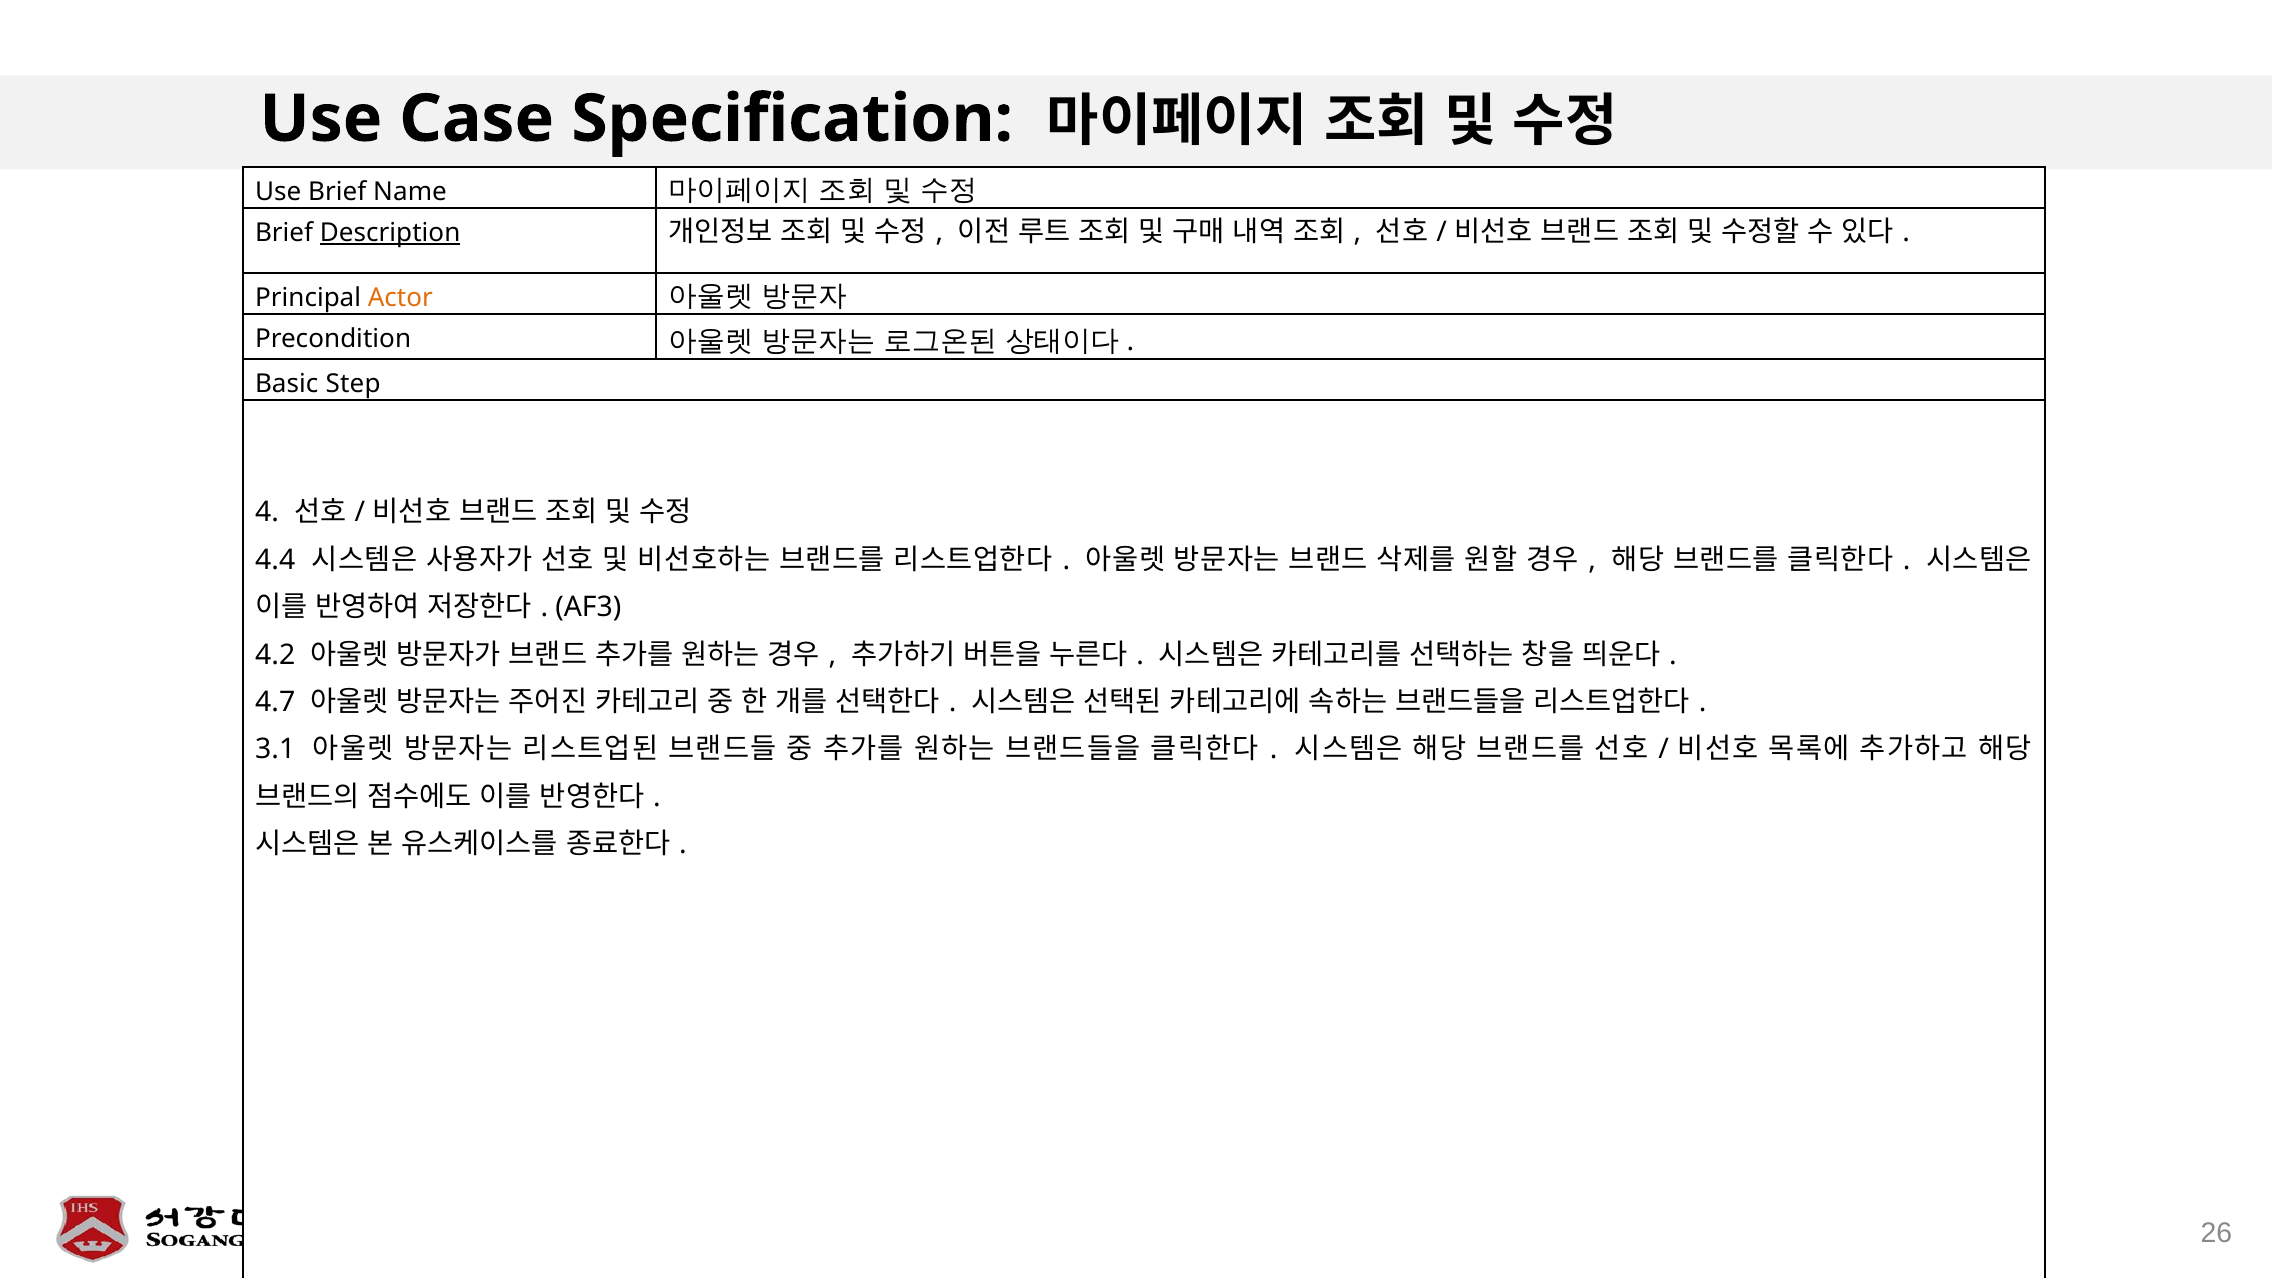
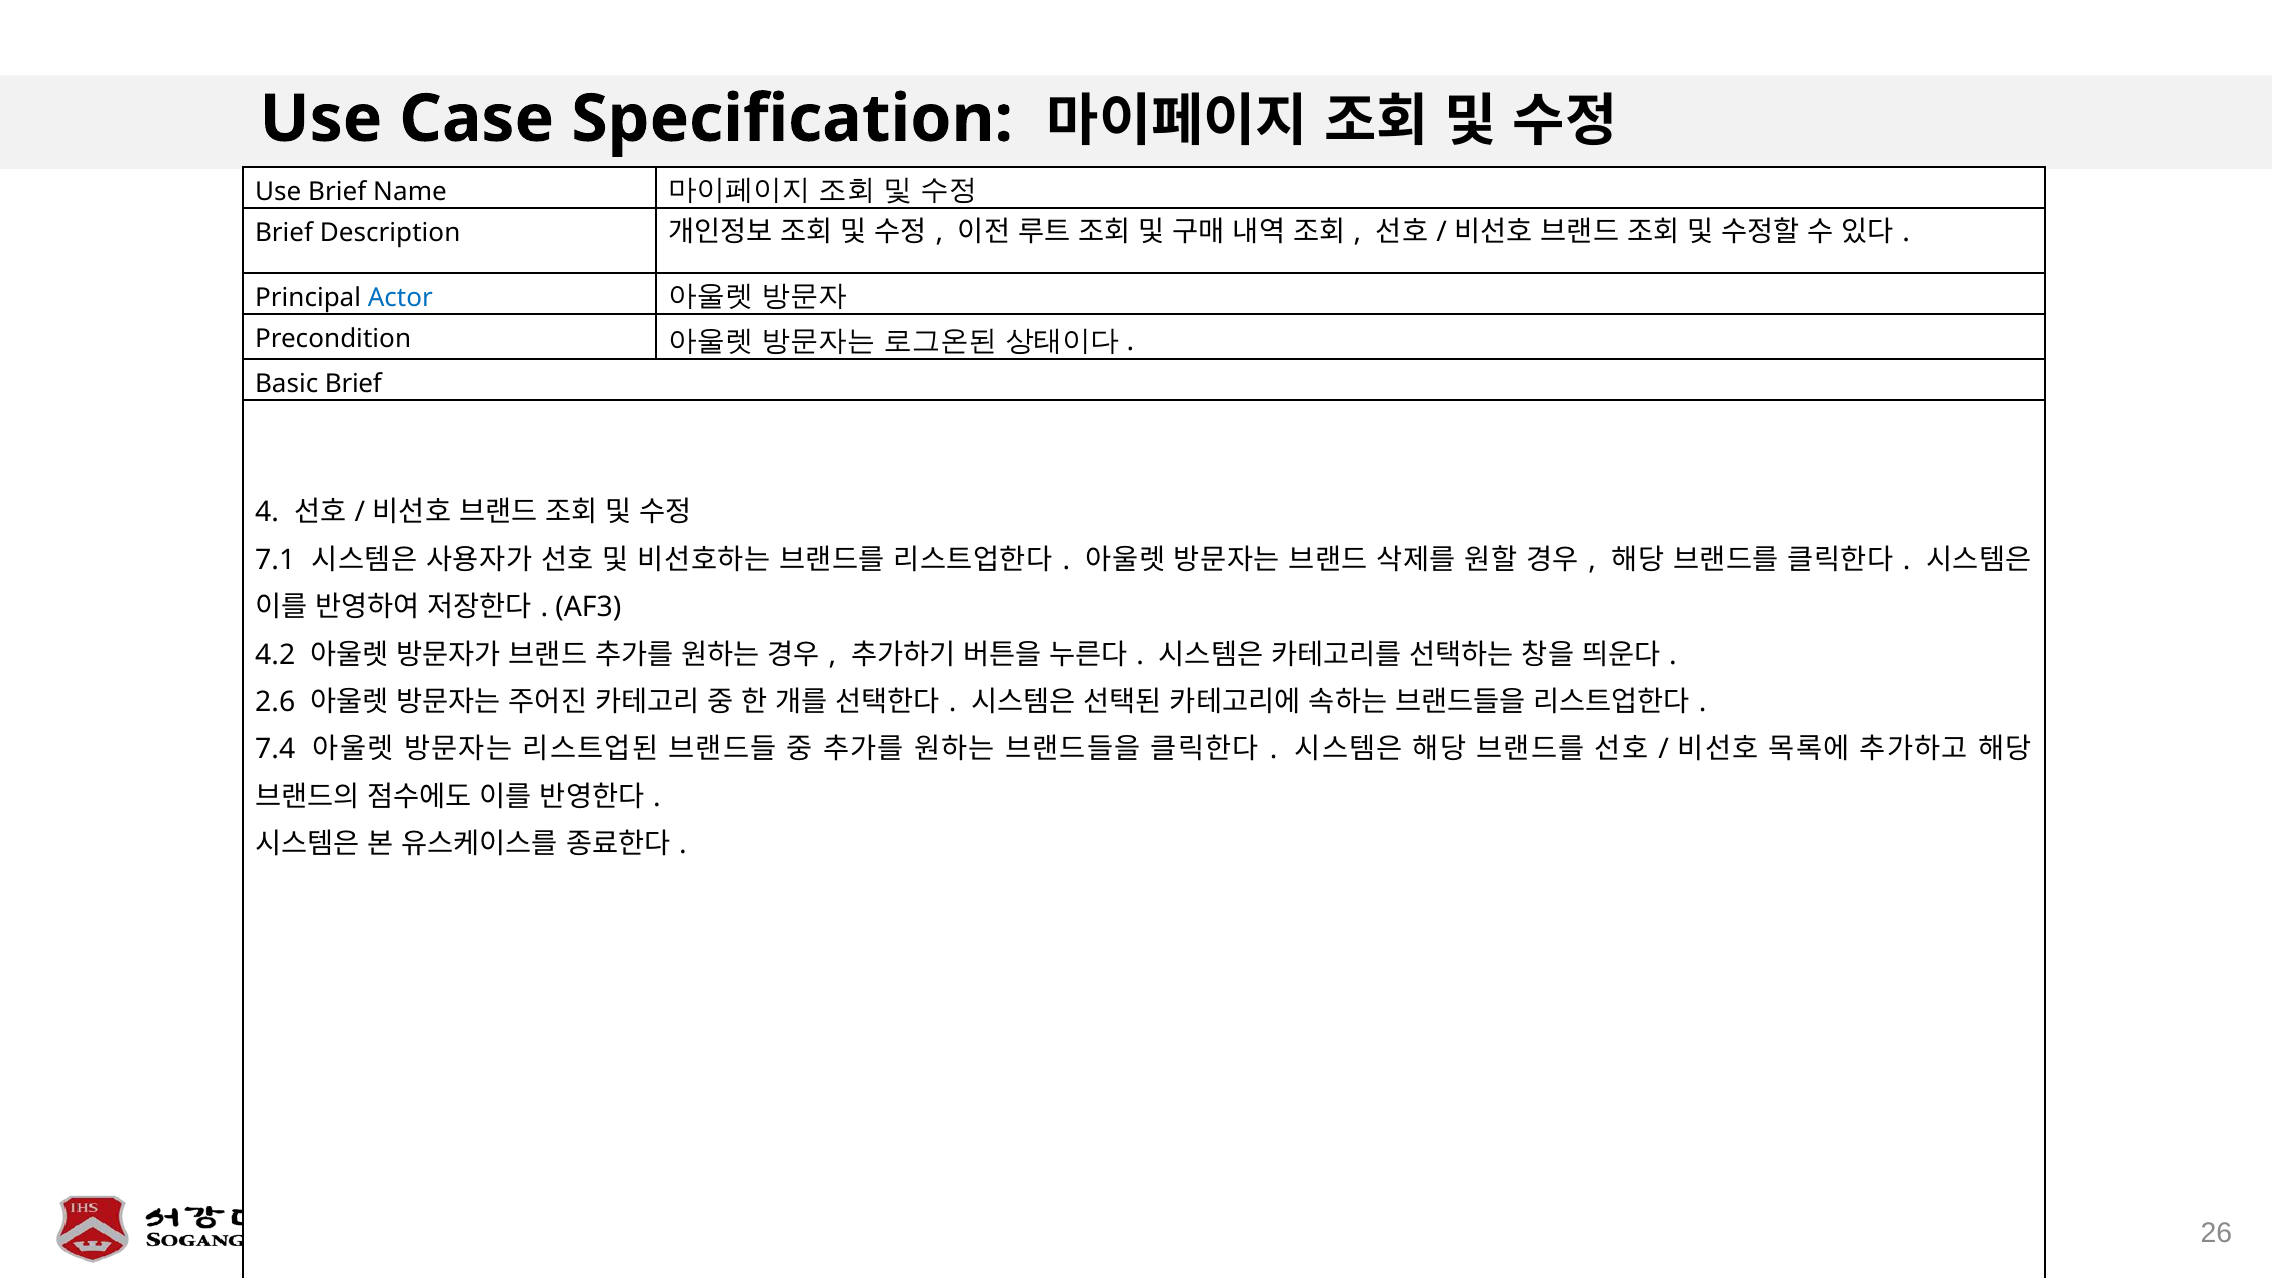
Description underline: present -> none (390, 233)
Actor colour: orange -> blue (400, 298)
Basic Step: Step -> Brief (353, 383)
4.4: 4.4 -> 7.1 (275, 560)
4.7: 4.7 -> 2.6 (275, 702)
3.1: 3.1 -> 7.4 (275, 749)
